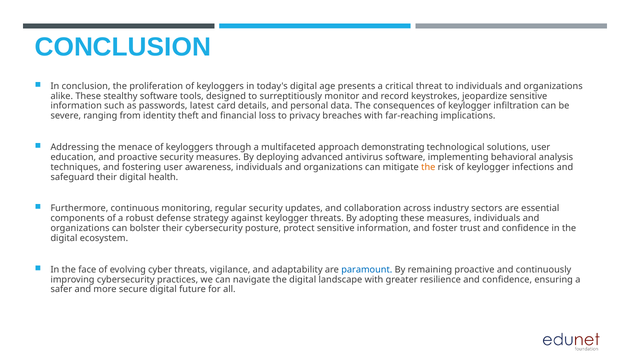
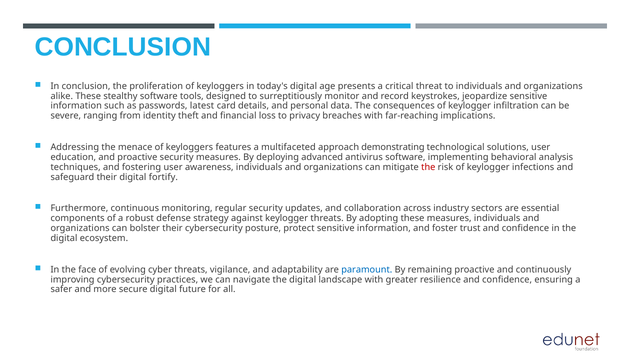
through: through -> features (233, 147)
the colour: orange -> red (428, 167)
health: health -> fortify (163, 177)
